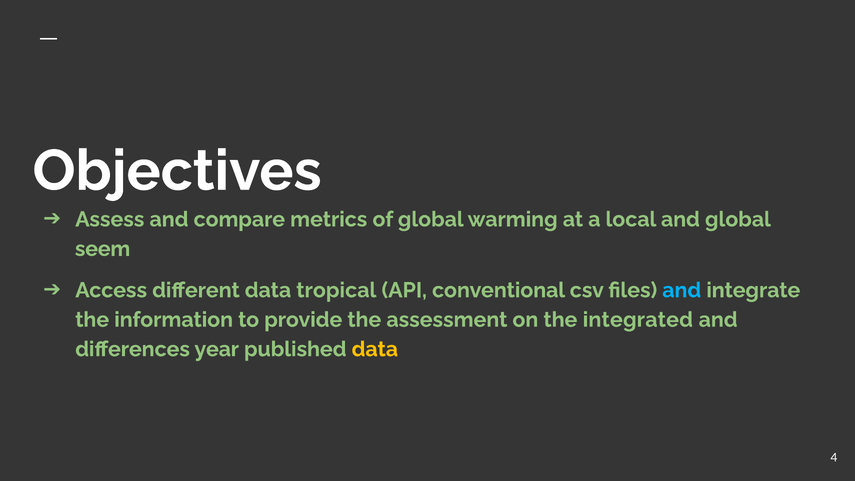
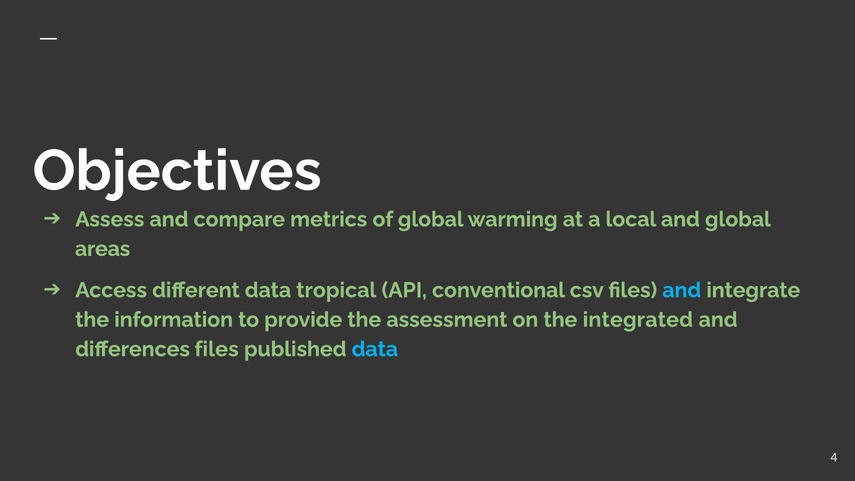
seem: seem -> areas (103, 249)
differences year: year -> files (217, 349)
data colour: yellow -> light blue (375, 349)
